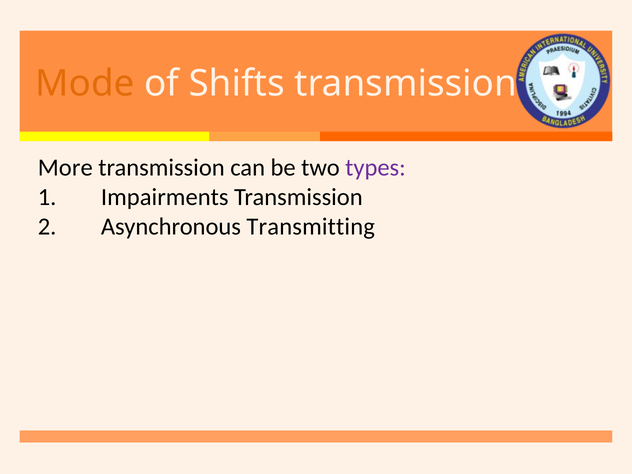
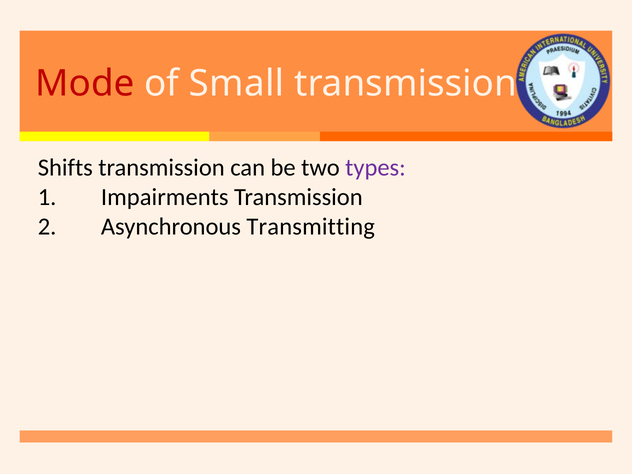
Mode colour: orange -> red (85, 84)
Shifts: Shifts -> Small (237, 84)
More: More -> Shifts (65, 168)
